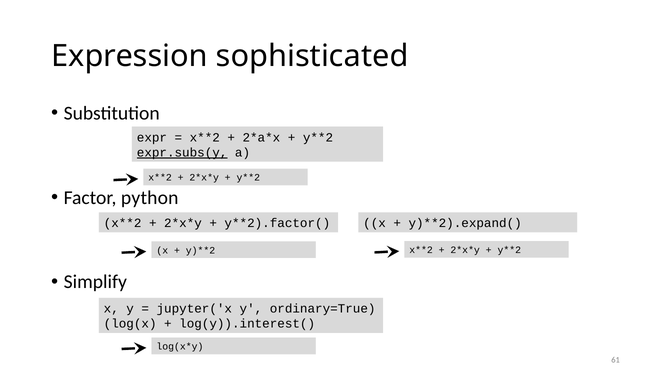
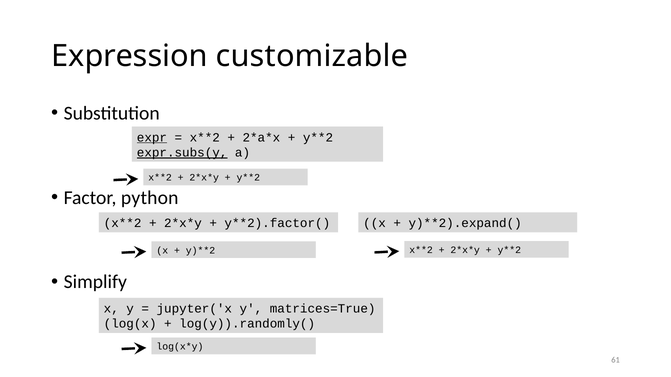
sophisticated: sophisticated -> customizable (312, 56)
expr underline: none -> present (152, 138)
ordinary=True: ordinary=True -> matrices=True (323, 309)
log(y)).interest(: log(y)).interest( -> log(y)).randomly( (247, 324)
